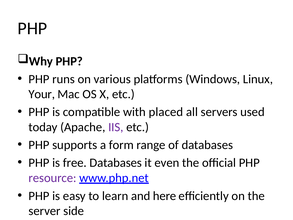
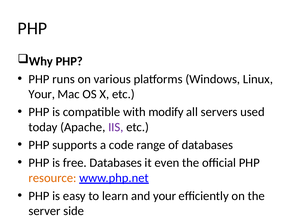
placed: placed -> modify (166, 112)
form: form -> code (121, 145)
resource colour: purple -> orange (53, 178)
and here: here -> your (165, 196)
